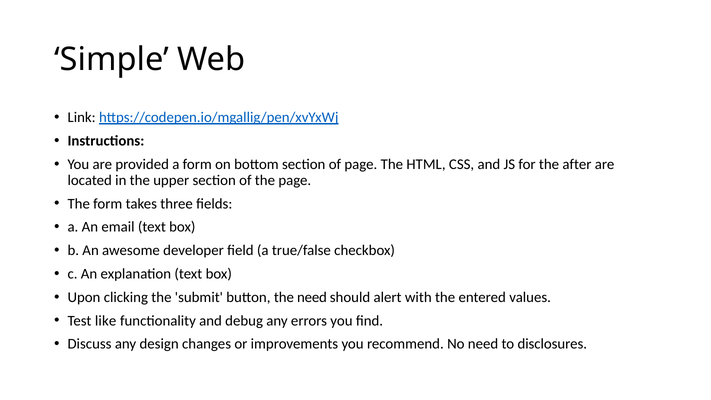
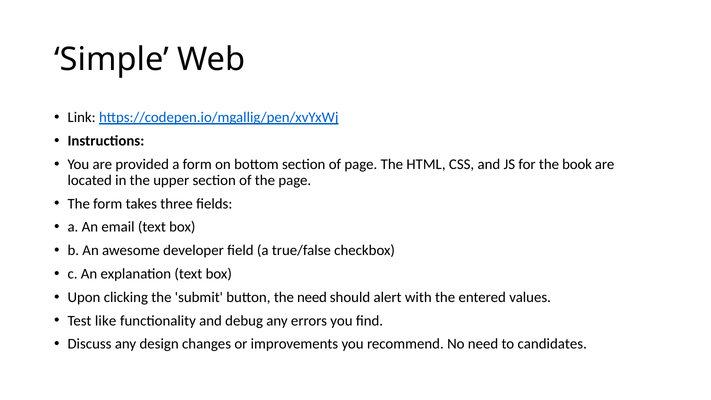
after: after -> book (577, 164)
disclosures: disclosures -> candidates (552, 344)
